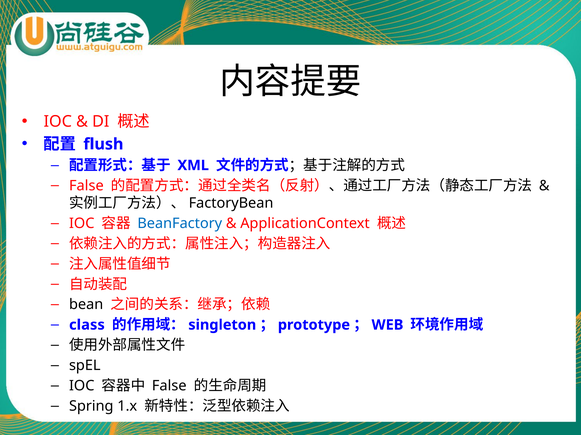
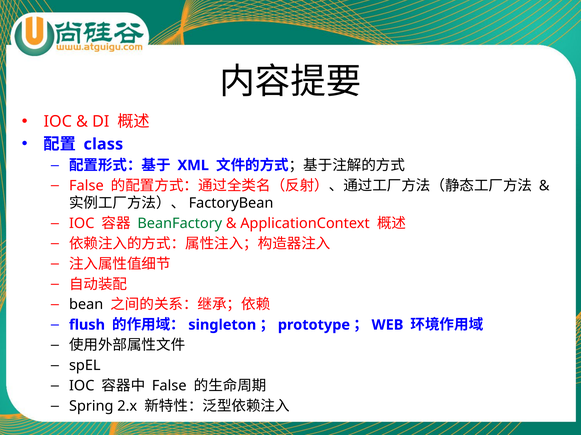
flush: flush -> class (103, 144)
BeanFactory colour: blue -> green (180, 224)
class: class -> flush (87, 325)
1.x: 1.x -> 2.x (127, 407)
